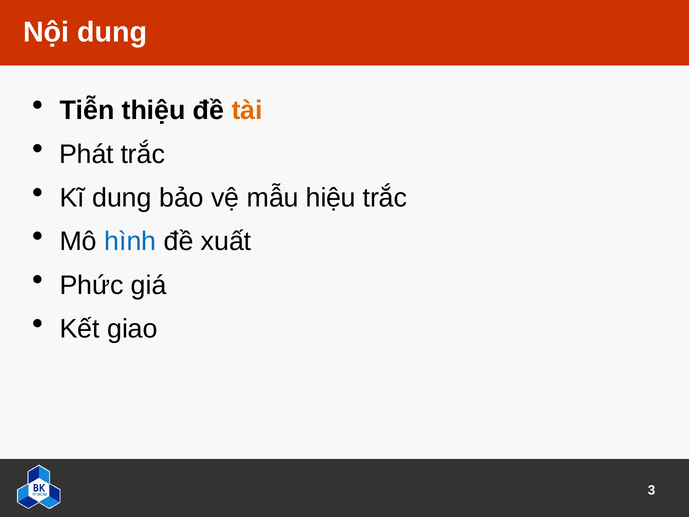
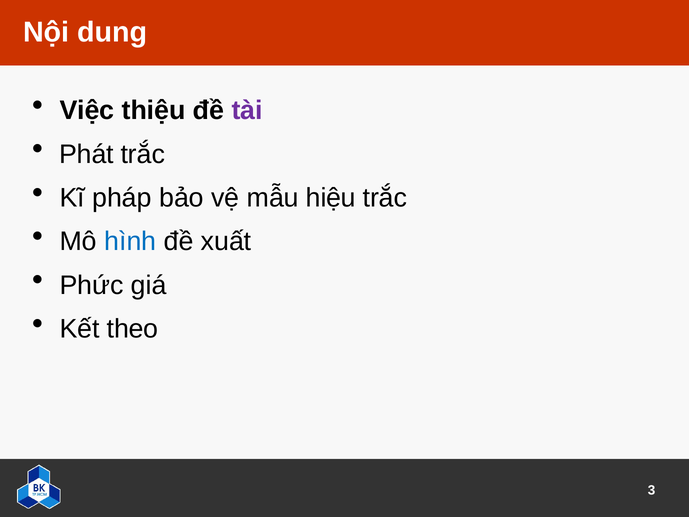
Tiễn: Tiễn -> Việc (87, 111)
tài colour: orange -> purple (247, 111)
Kĩ dung: dung -> pháp (122, 198)
giao: giao -> theo (133, 329)
